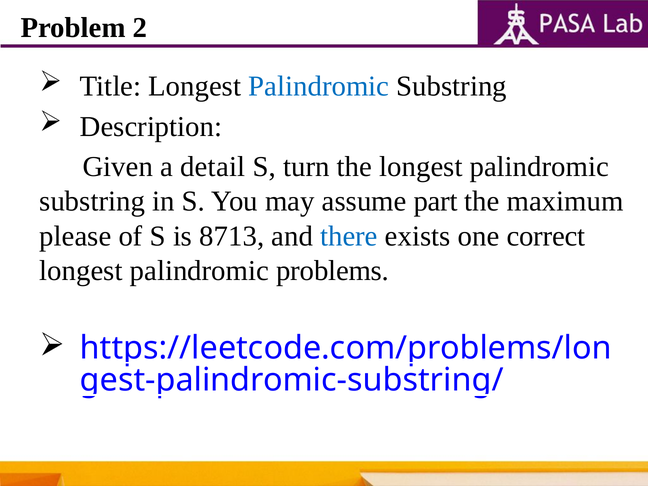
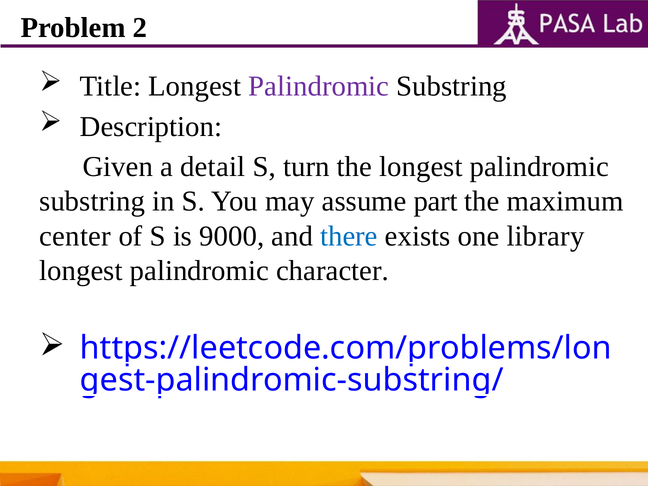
Palindromic colour: blue -> purple (319, 86)
please: please -> center (75, 236)
8713: 8713 -> 9000 (232, 236)
correct: correct -> library (546, 236)
problems: problems -> character (333, 271)
